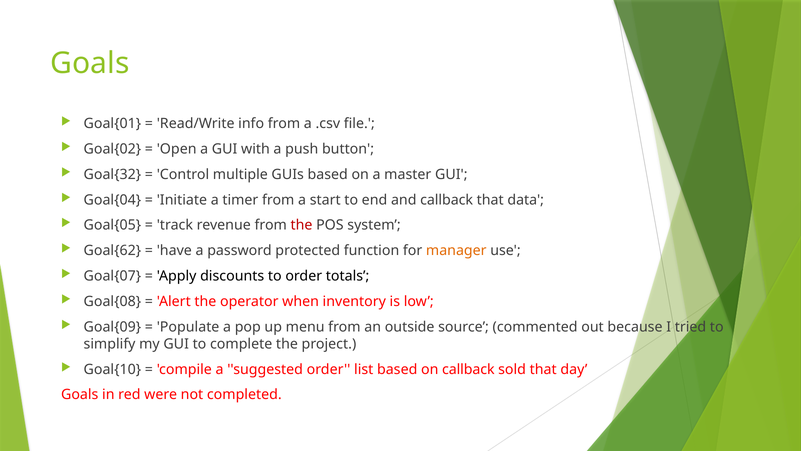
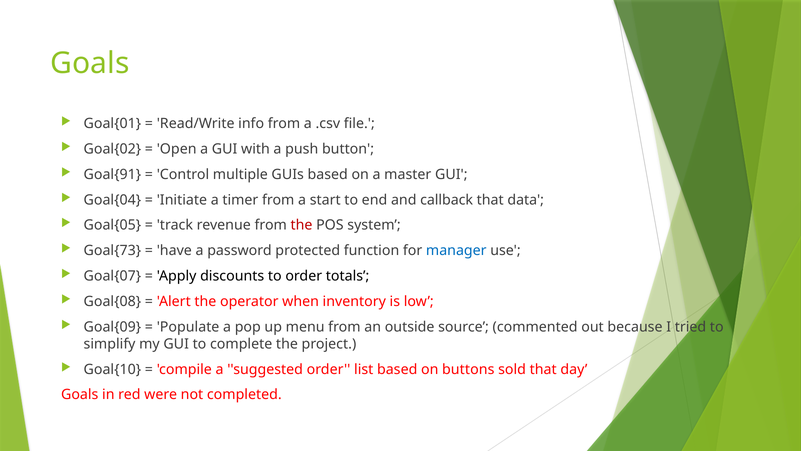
Goal{32: Goal{32 -> Goal{91 (112, 174)
Goal{62: Goal{62 -> Goal{73 (112, 250)
manager colour: orange -> blue (456, 250)
on callback: callback -> buttons (468, 369)
